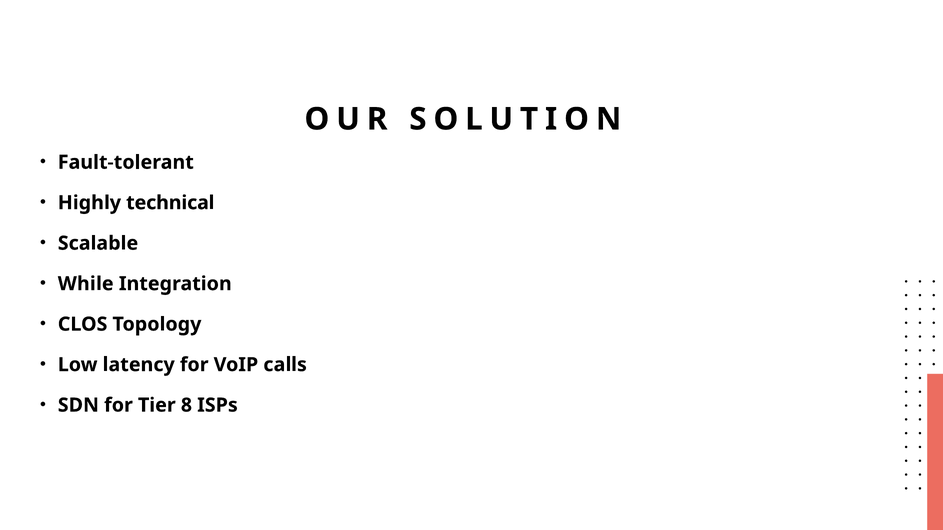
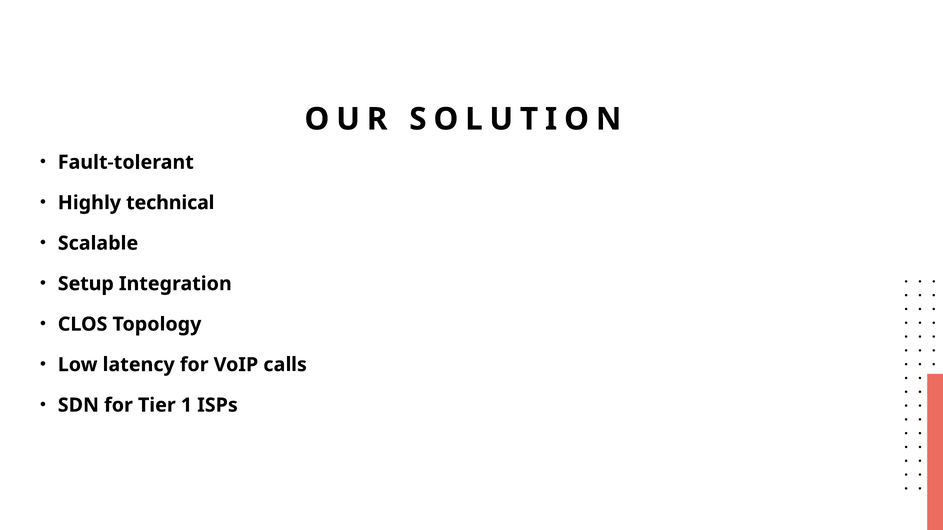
While: While -> Setup (86, 284)
8: 8 -> 1 (186, 405)
